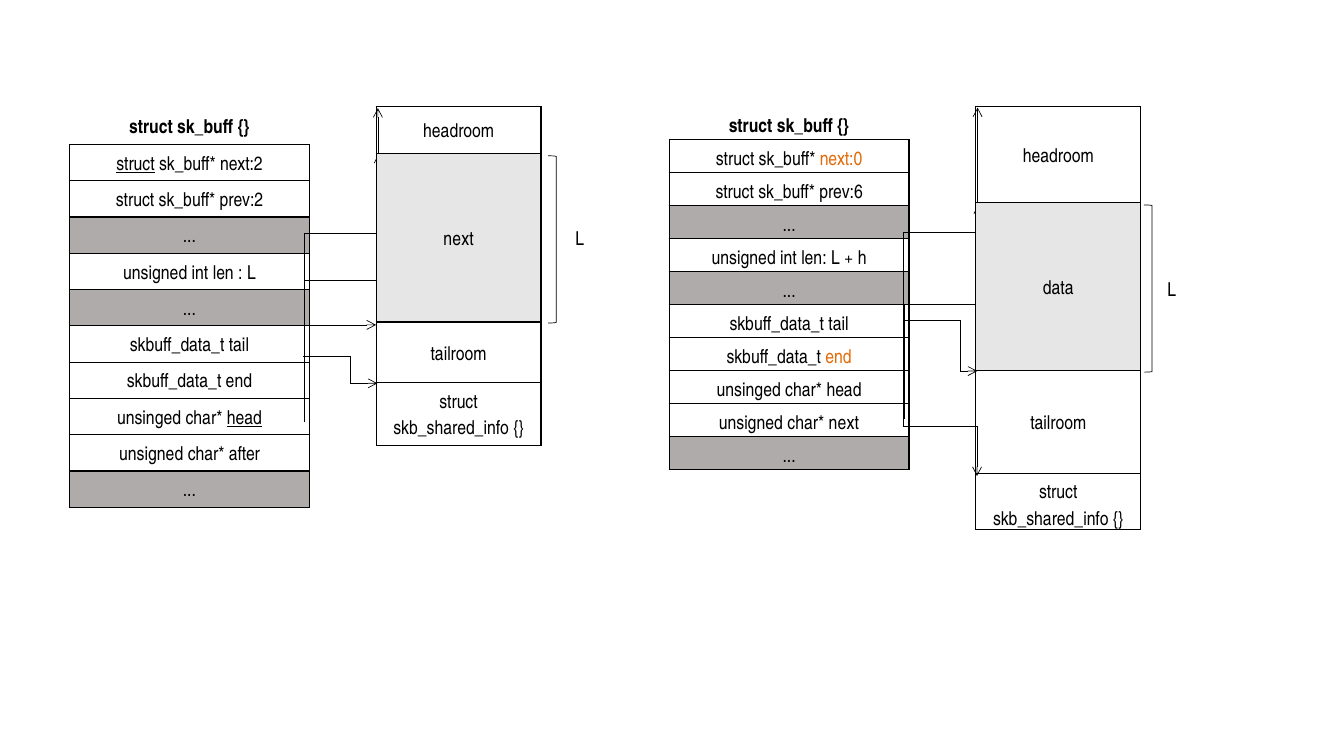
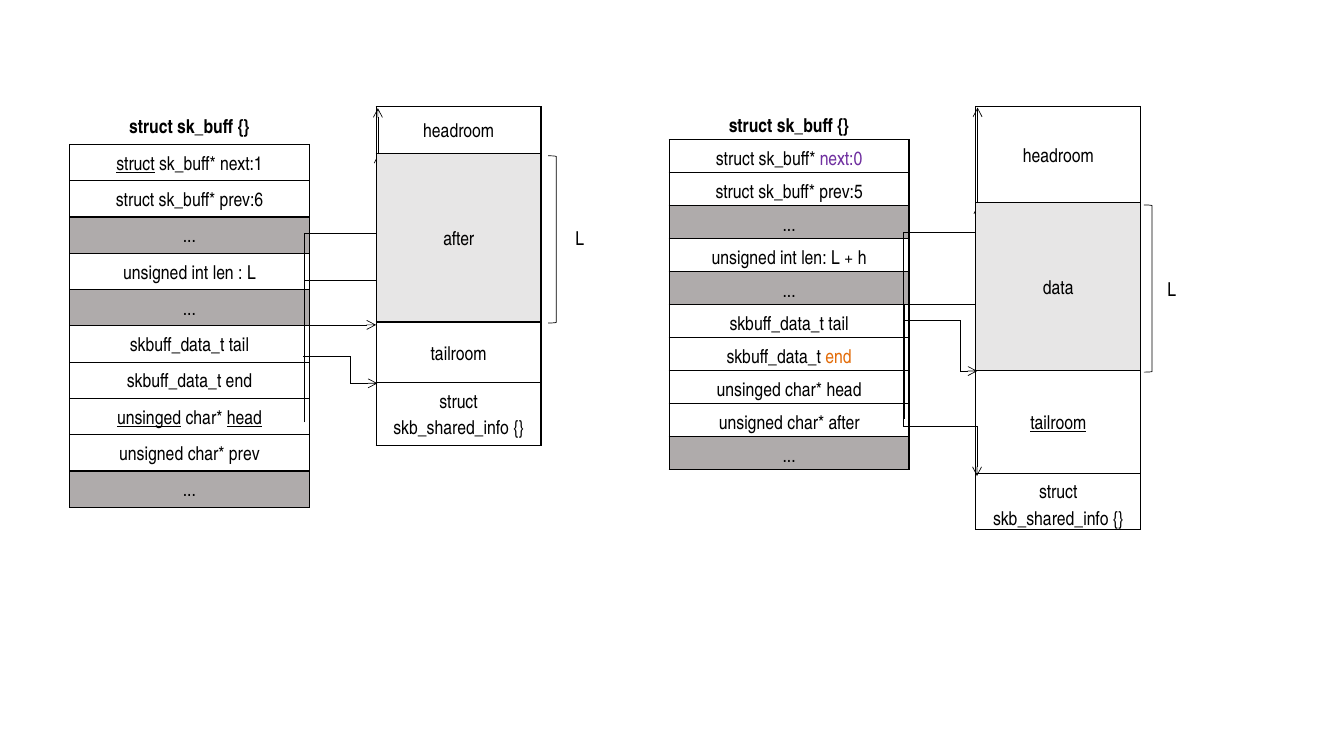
next:0 colour: orange -> purple (841, 159)
next:2: next:2 -> next:1 (241, 164)
prev:6: prev:6 -> prev:5 (841, 192)
prev:2: prev:2 -> prev:6 (241, 200)
next: next -> after (459, 239)
unsinged underline: none -> present (149, 418)
next: next -> after (844, 423)
tailroom underline: none -> present (1058, 423)
after: after -> prev (244, 454)
